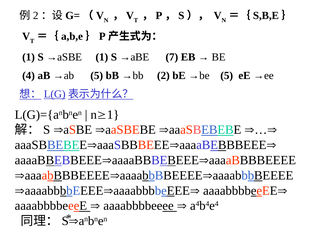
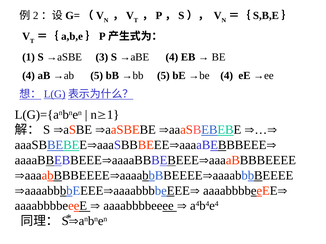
→aSBE 1: 1 -> 3 (102, 57)
→aBE 7: 7 -> 4 (172, 57)
→bb 2: 2 -> 5 (163, 76)
→be 5: 5 -> 4 (227, 76)
